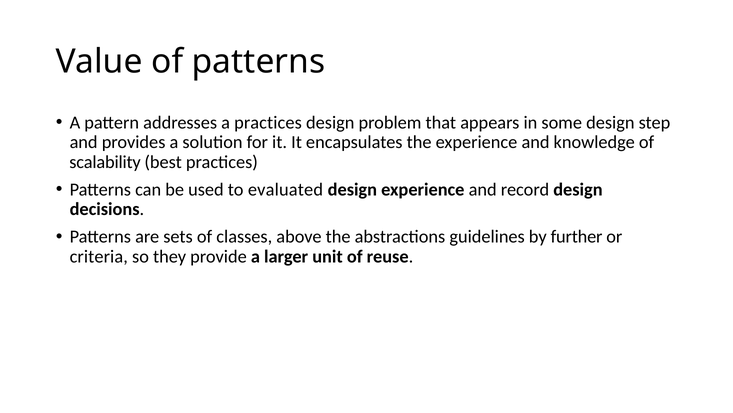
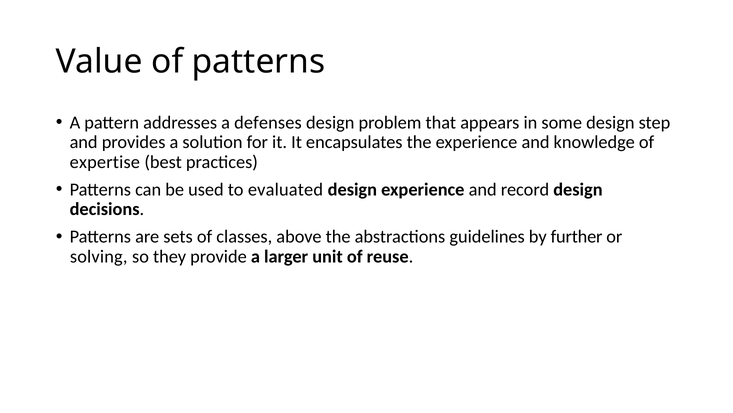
a practices: practices -> defenses (268, 122)
scalability: scalability -> expertise (105, 162)
criteria: criteria -> solving (99, 256)
